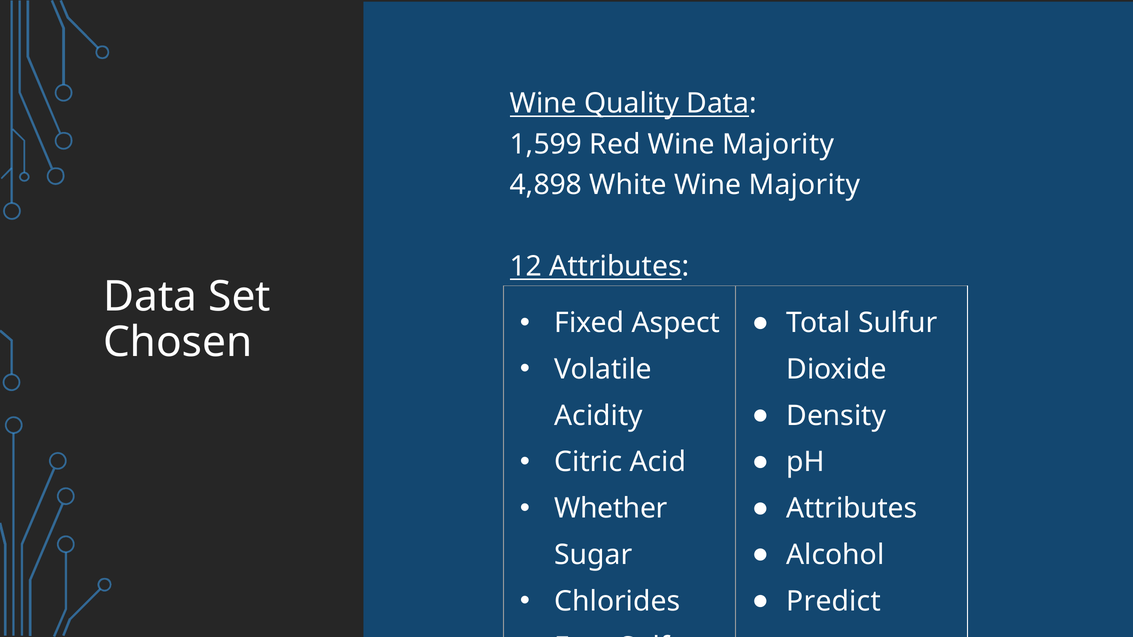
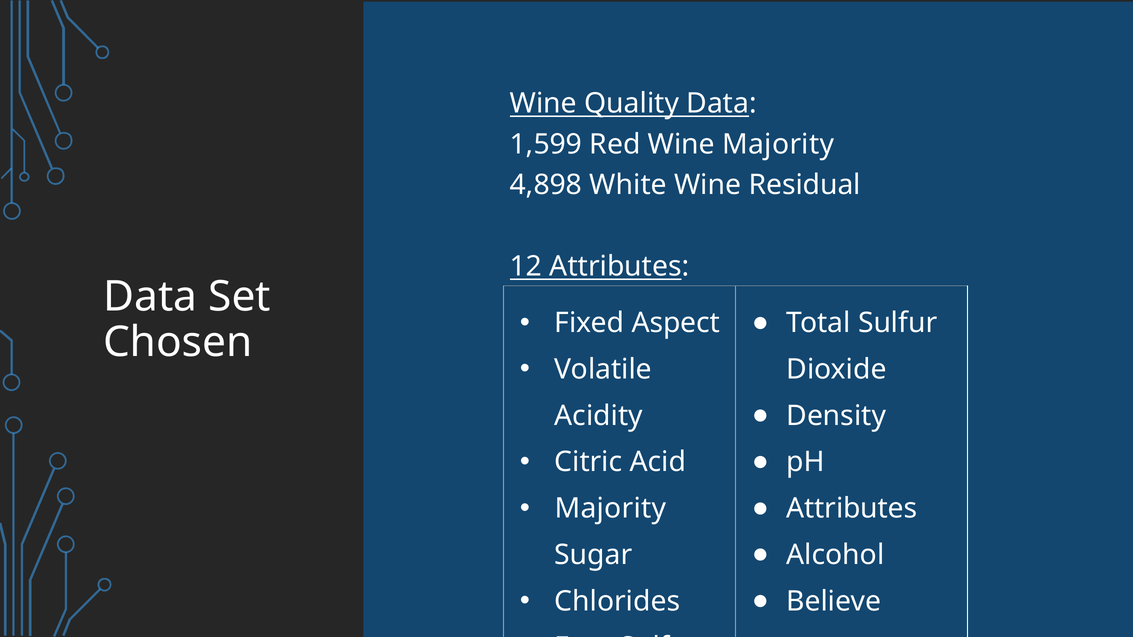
White Wine Majority: Majority -> Residual (805, 185)
Whether: Whether -> Majority (611, 509)
Predict: Predict -> Believe (834, 601)
